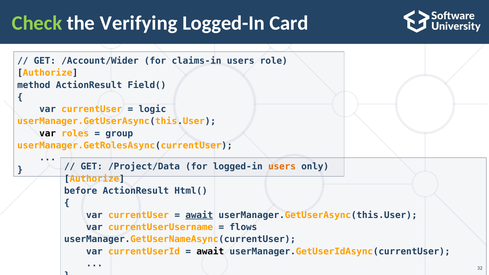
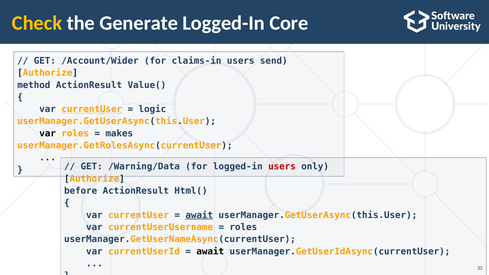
Check colour: light green -> yellow (37, 23)
Verifying: Verifying -> Generate (139, 23)
Card: Card -> Core (289, 23)
role: role -> send (274, 61)
Field(: Field( -> Value( (147, 85)
currentUser underline: none -> present (92, 109)
group: group -> makes (119, 133)
/Project/Data: /Project/Data -> /Warning/Data (144, 167)
users colour: orange -> red (282, 167)
flows: flows -> roles (243, 227)
